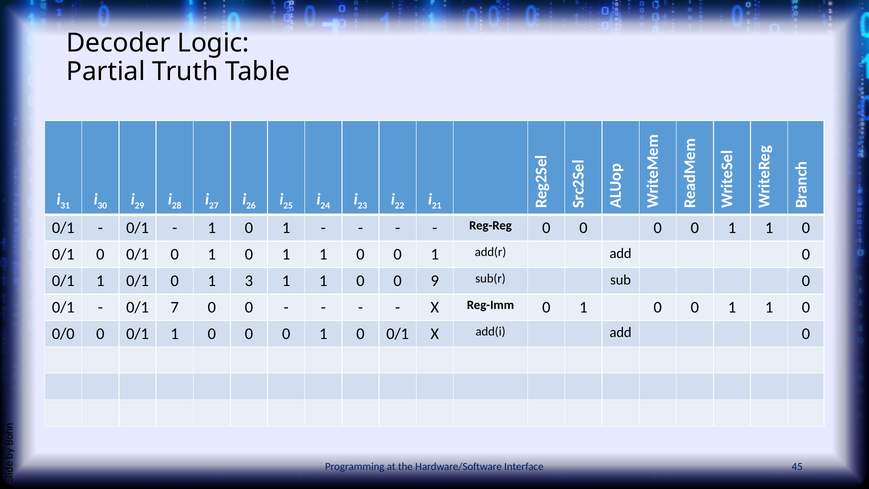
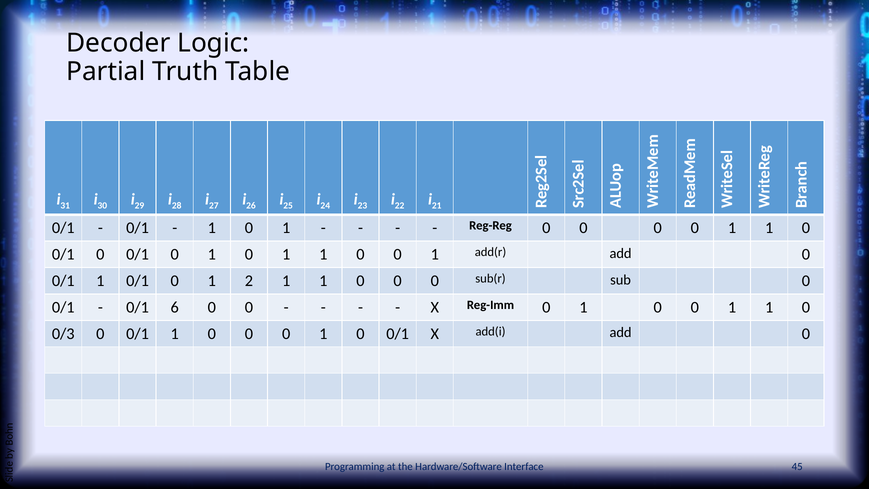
1 3: 3 -> 2 (249, 281)
9: 9 -> 0 (435, 281)
7: 7 -> 6 (175, 307)
0/0: 0/0 -> 0/3 (63, 334)
